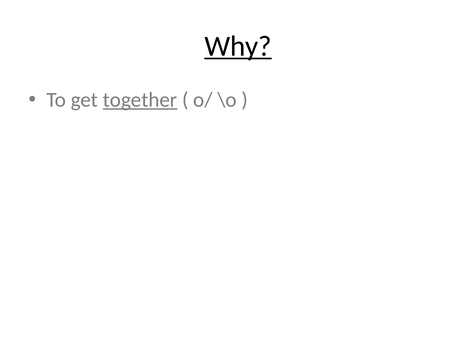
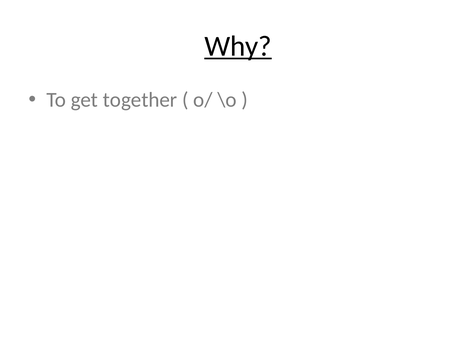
together underline: present -> none (140, 100)
